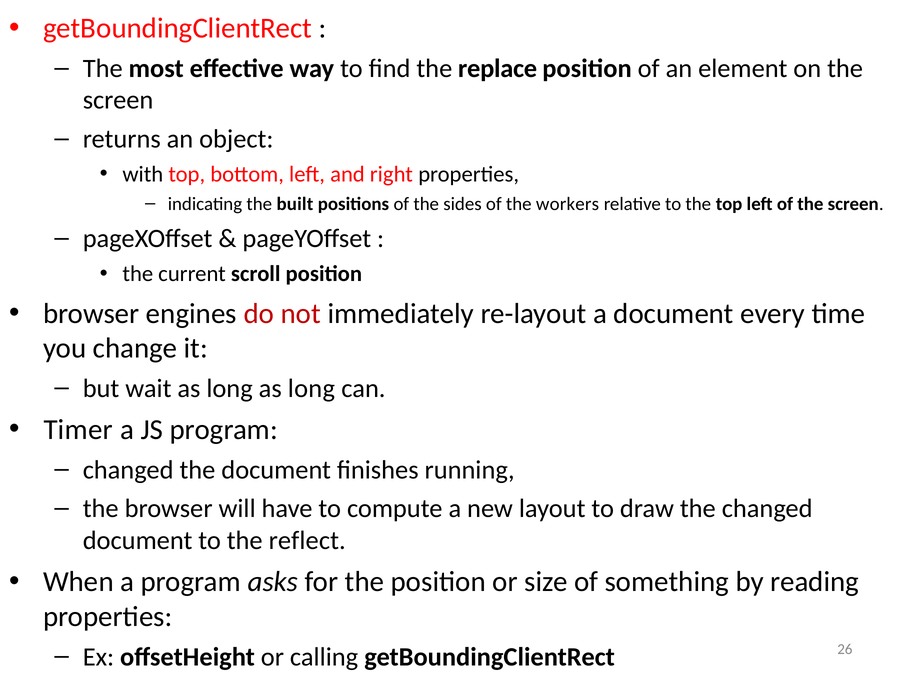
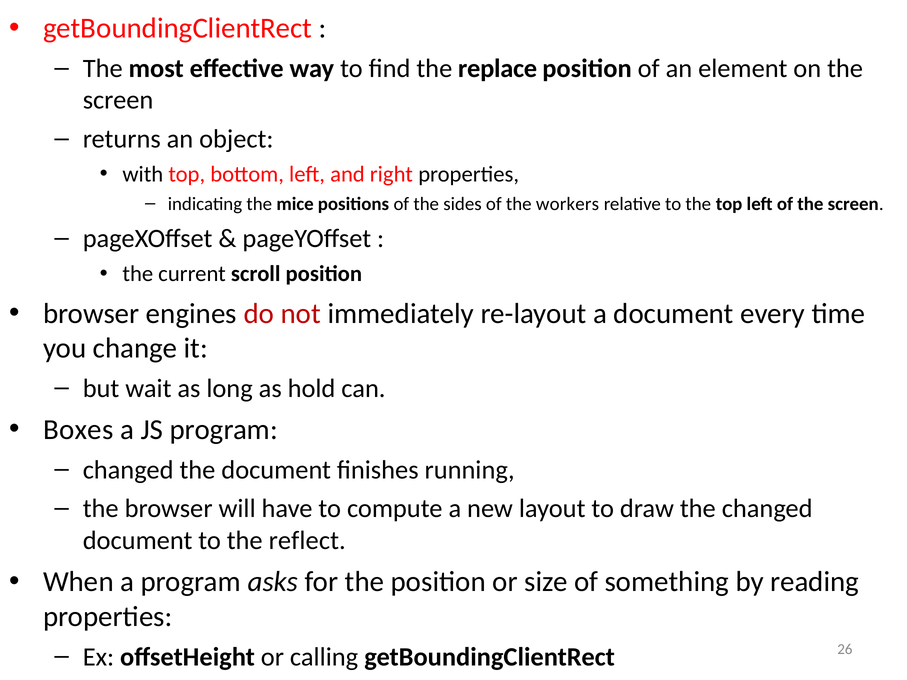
built: built -> mice (295, 204)
long as long: long -> hold (312, 388)
Timer: Timer -> Boxes (78, 430)
